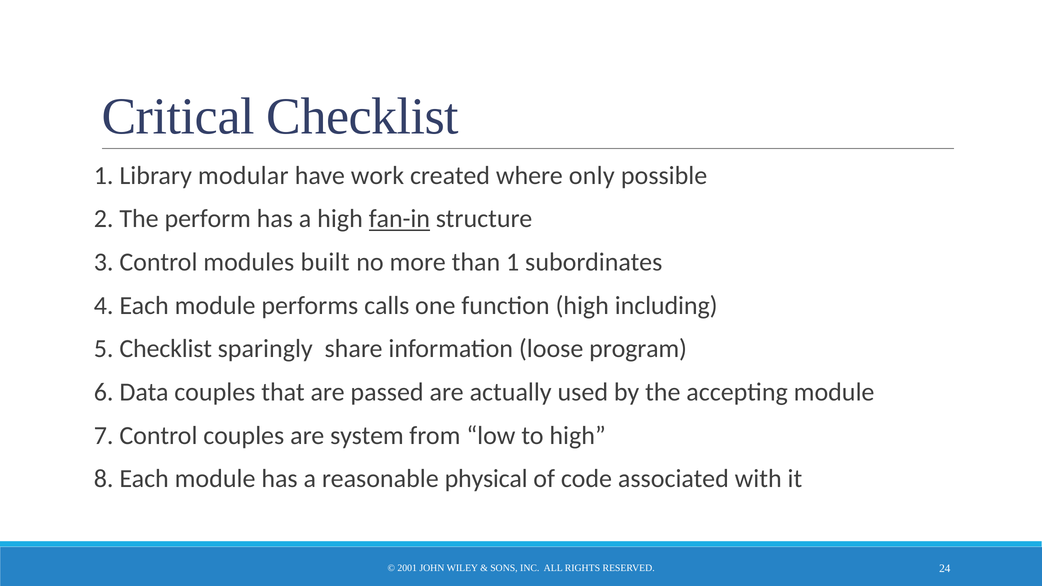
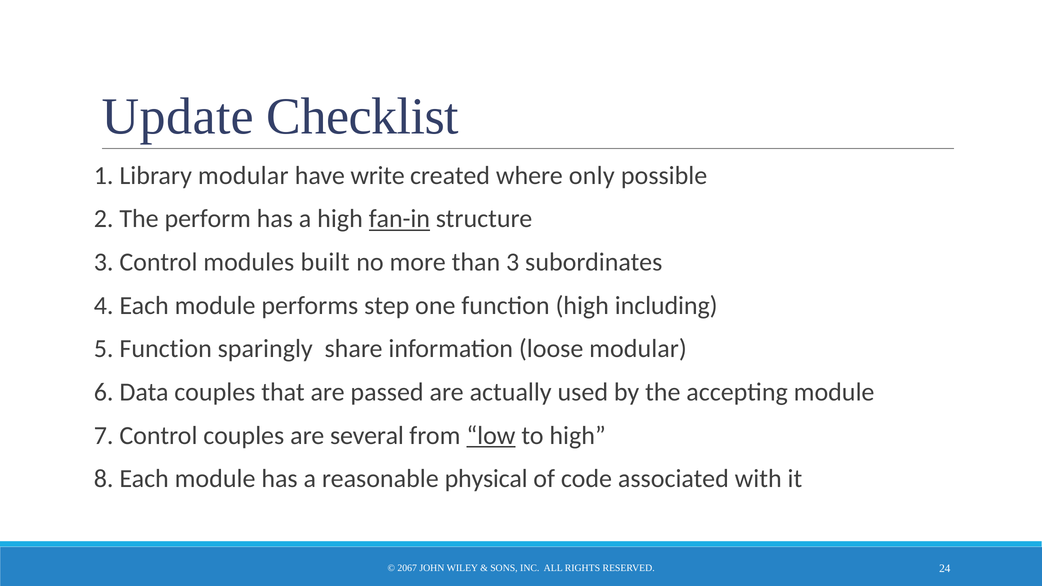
Critical: Critical -> Update (178, 117)
work: work -> write (378, 176)
than 1: 1 -> 3 (513, 262)
calls: calls -> step (387, 306)
5 Checklist: Checklist -> Function (166, 349)
loose program: program -> modular (638, 349)
system: system -> several (367, 435)
low underline: none -> present (491, 435)
2001: 2001 -> 2067 (407, 568)
